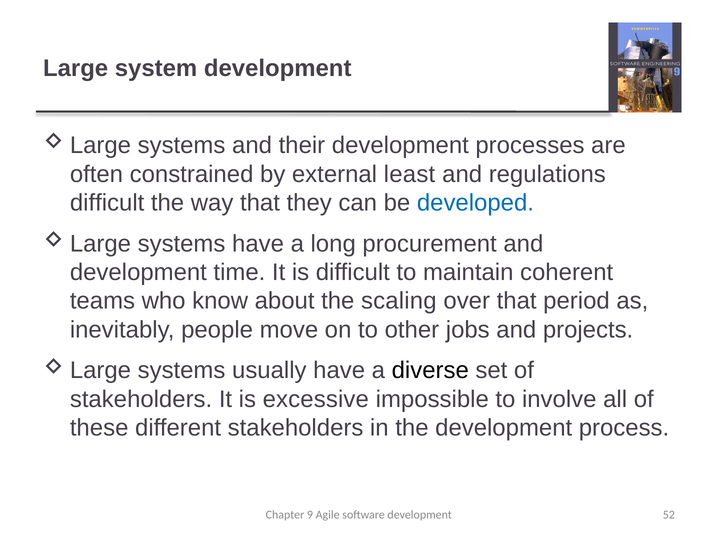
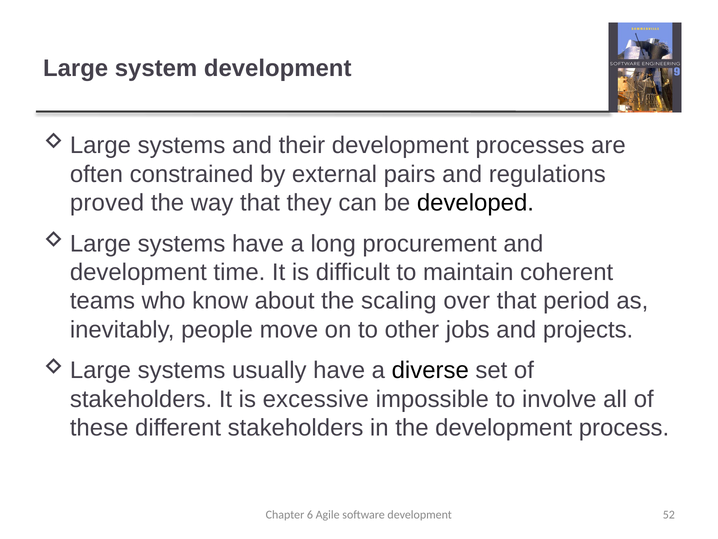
least: least -> pairs (410, 174)
difficult: difficult -> proved (107, 203)
developed colour: blue -> black (475, 203)
9: 9 -> 6 (310, 514)
